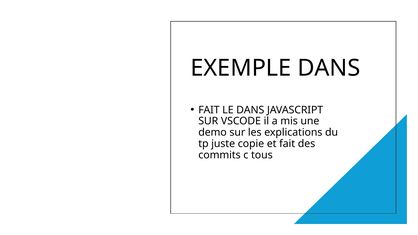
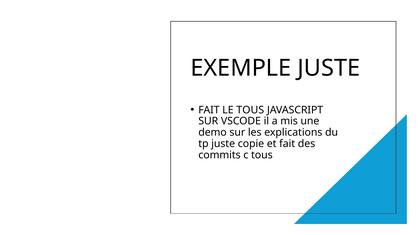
EXEMPLE DANS: DANS -> JUSTE (329, 68)
LE DANS: DANS -> TOUS (250, 110)
